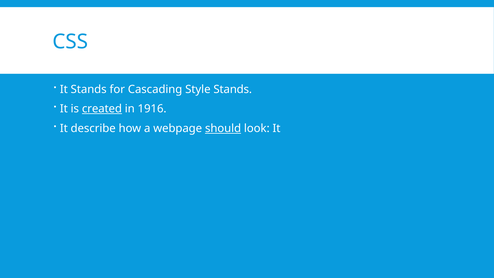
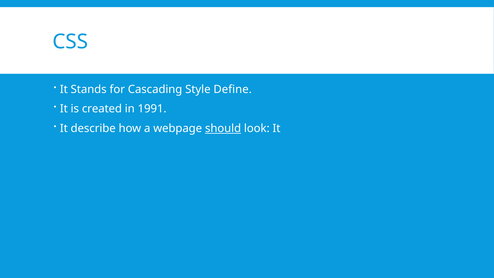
Style Stands: Stands -> Define (233, 89)
created underline: present -> none (102, 109)
1916: 1916 -> 1991 (152, 109)
